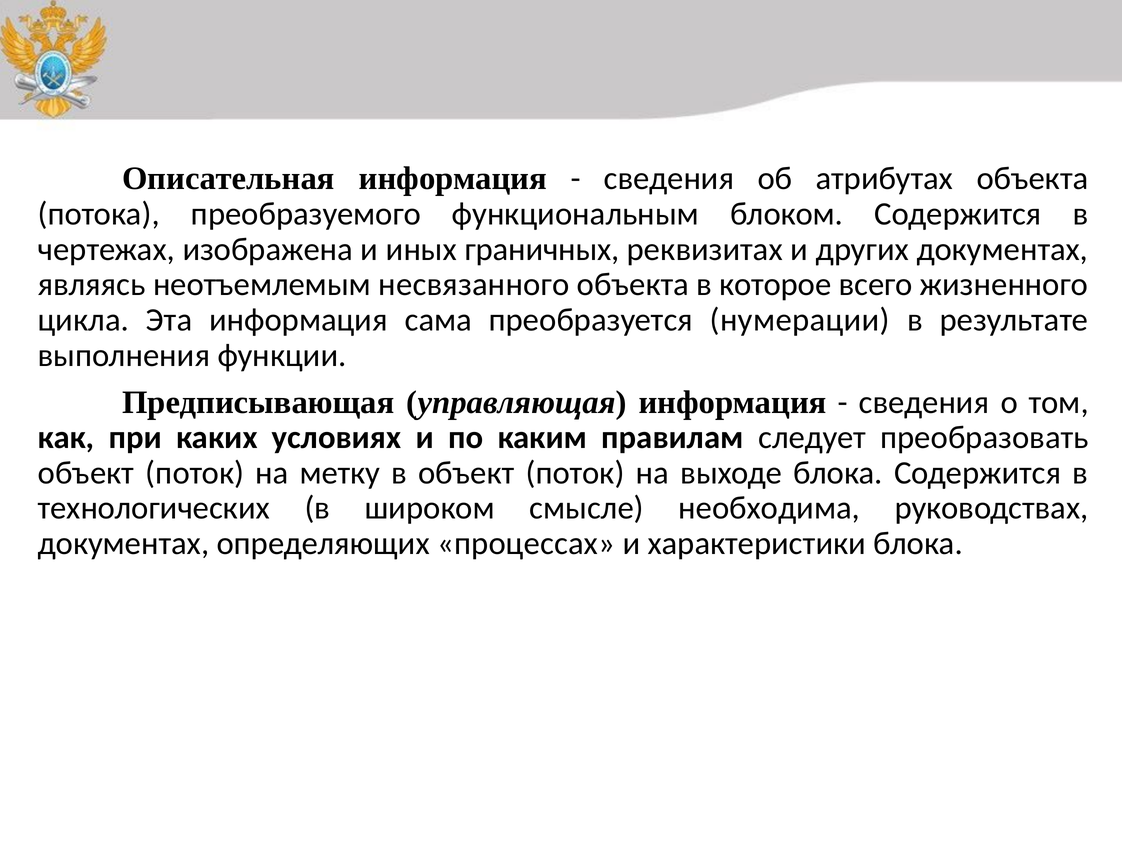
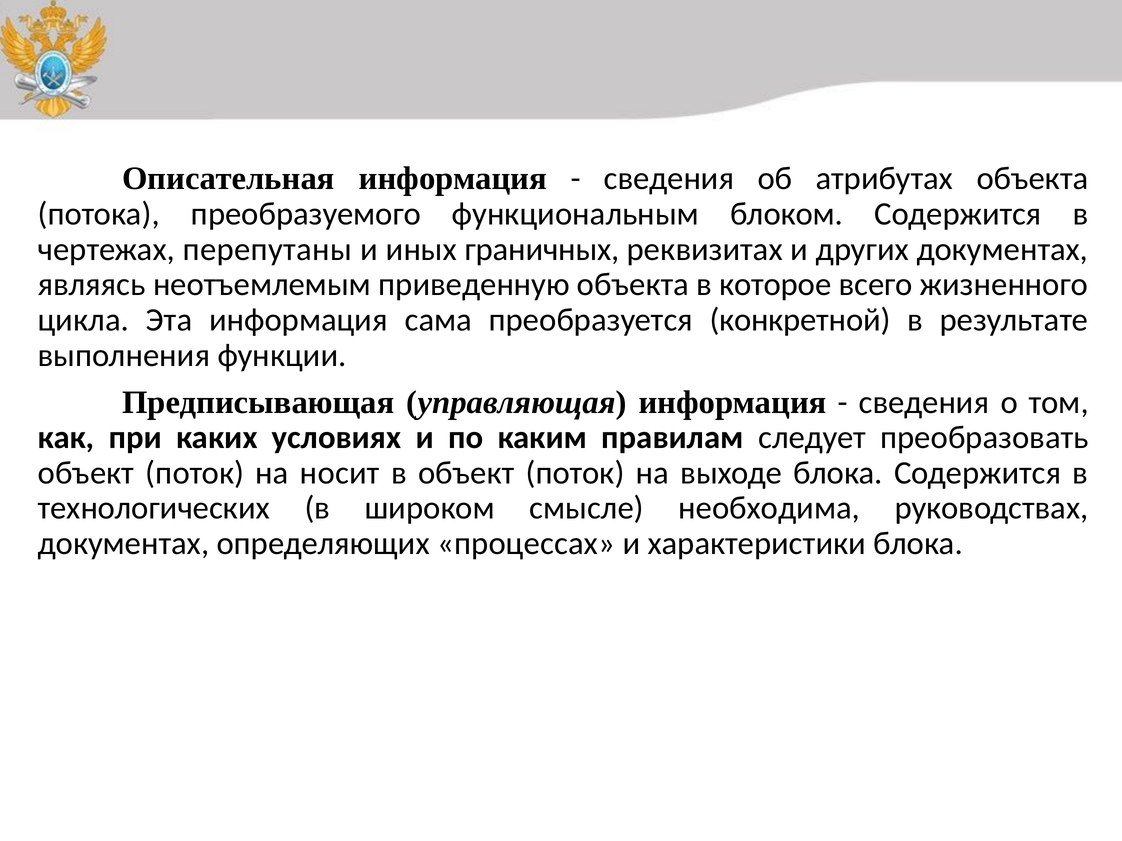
изображена: изображена -> перепутаны (268, 249)
несвязанного: несвязанного -> приведенную (474, 285)
нумерации: нумерации -> конкретной (800, 320)
метку: метку -> носит (340, 473)
